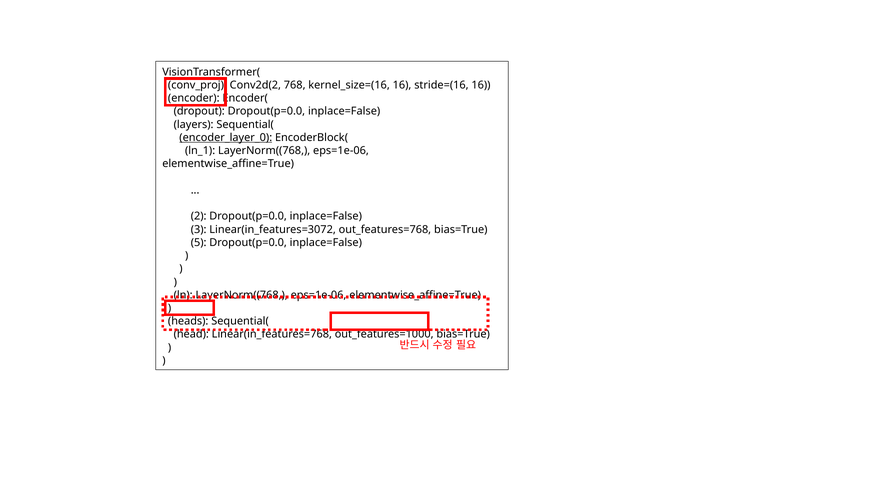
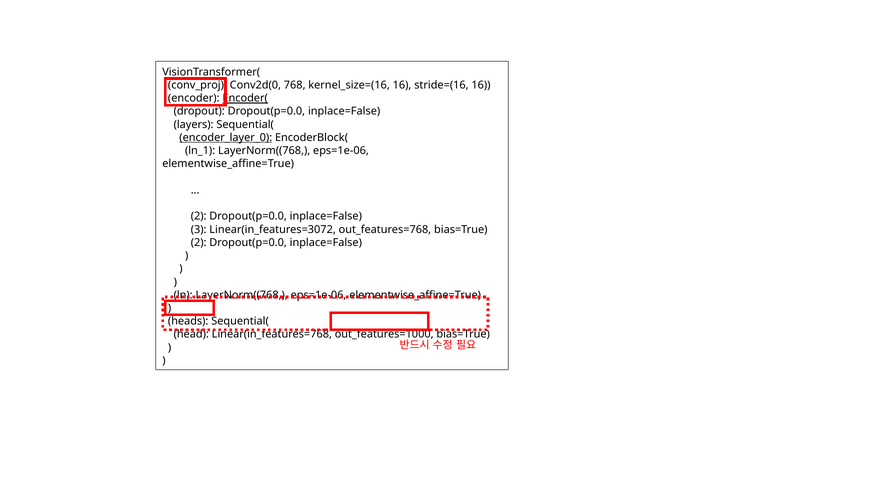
Conv2d(2: Conv2d(2 -> Conv2d(0 (255, 85)
Encoder( underline: none -> present (245, 98)
5: 5 -> 2 (199, 243)
